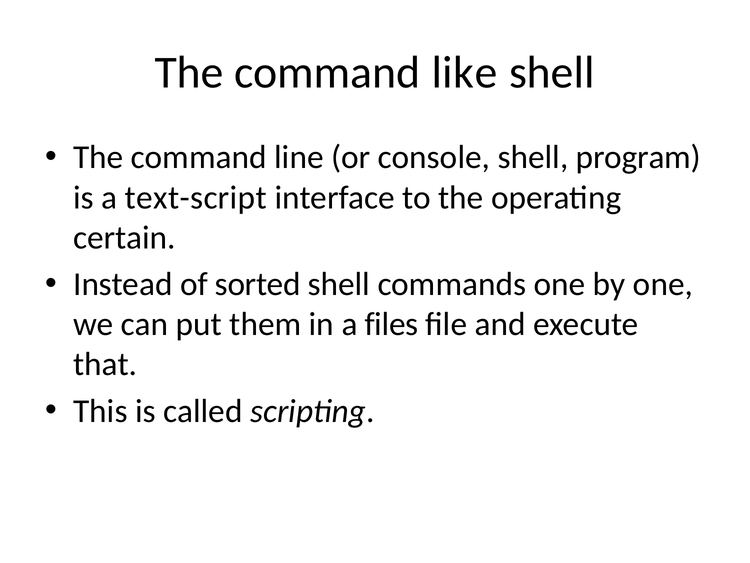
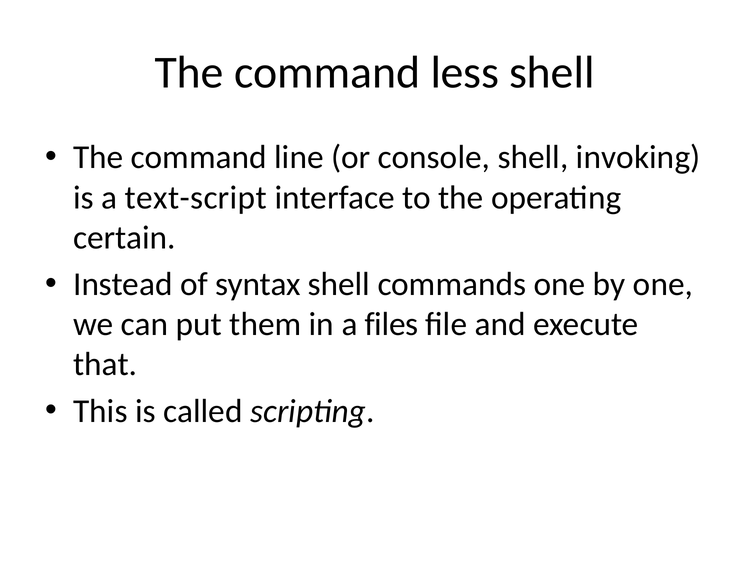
like: like -> less (465, 73)
program: program -> invoking (638, 157)
sorted: sorted -> syntax (258, 284)
